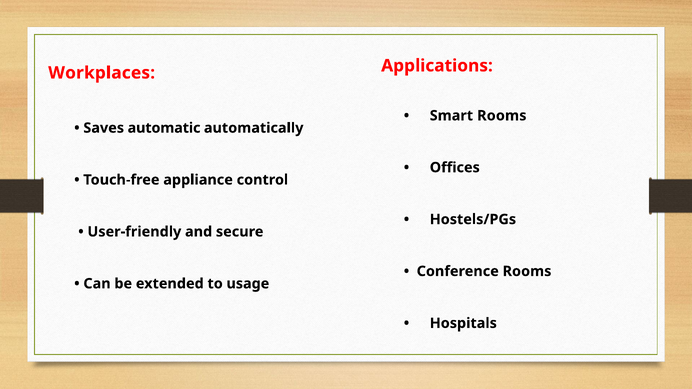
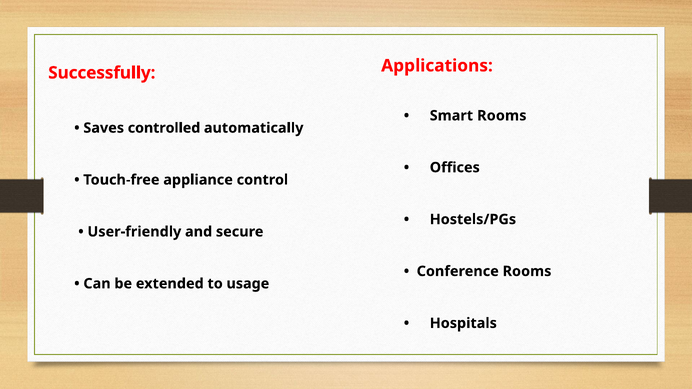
Workplaces: Workplaces -> Successfully (102, 73)
automatic: automatic -> controlled (164, 128)
